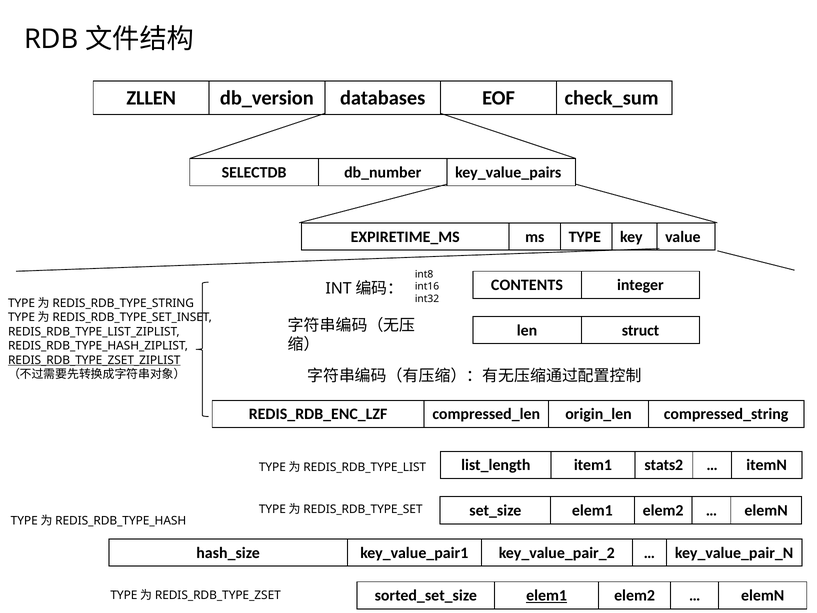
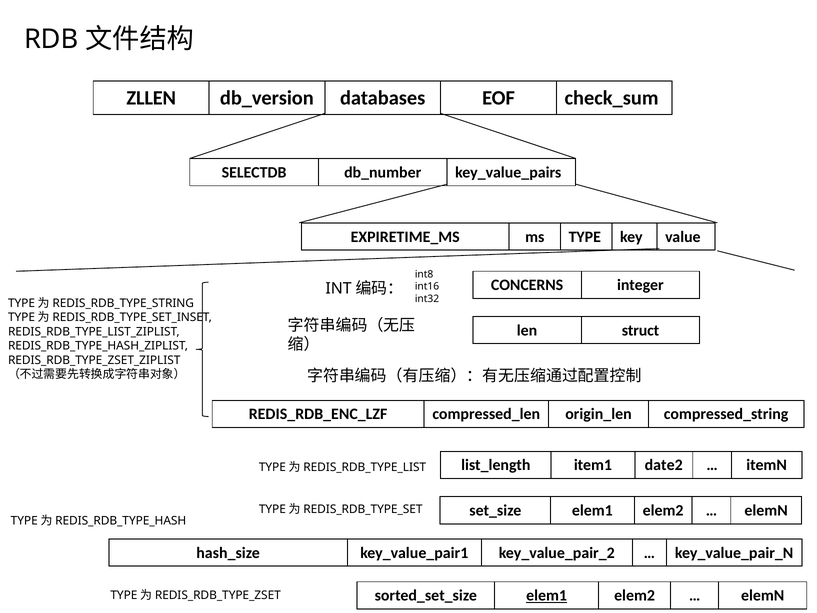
CONTENTS: CONTENTS -> CONCERNS (527, 285)
REDIS_RDB_TYPE_ZSET_ZIPLIST underline: present -> none (94, 360)
stats2: stats2 -> date2 (664, 465)
